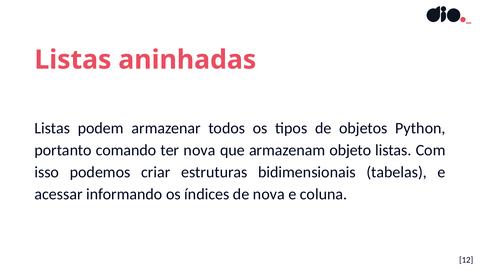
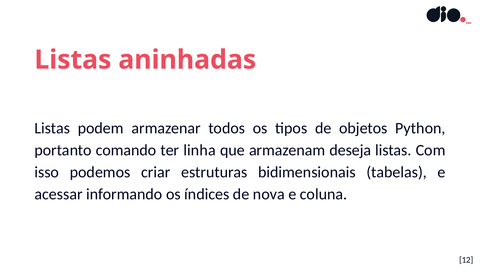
ter nova: nova -> linha (200, 150)
objeto: objeto -> deseja (350, 150)
